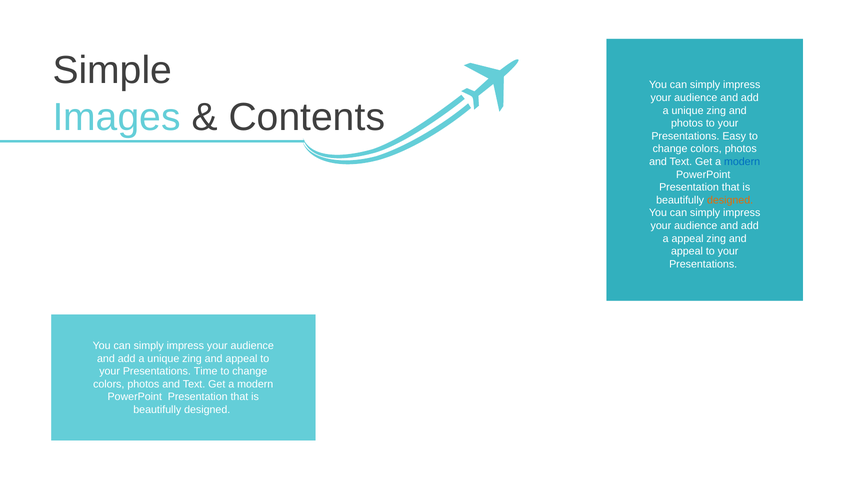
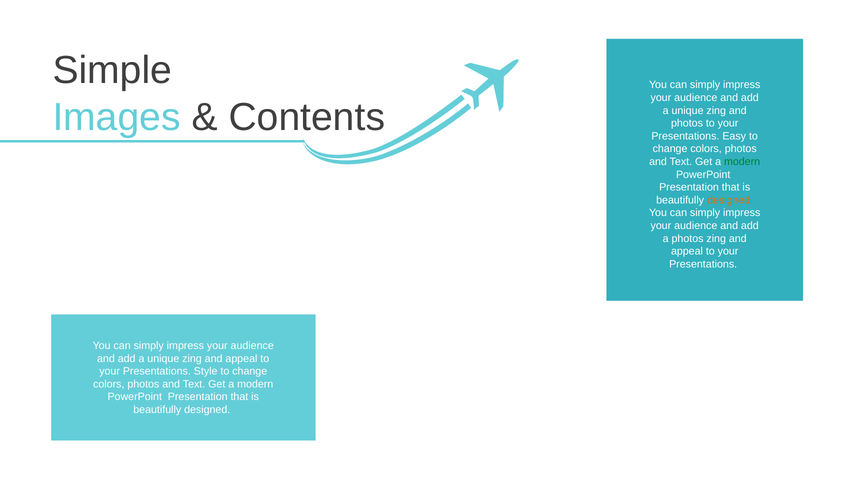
modern colour: blue -> green (742, 162)
a appeal: appeal -> photos (688, 238)
Time: Time -> Style (206, 371)
